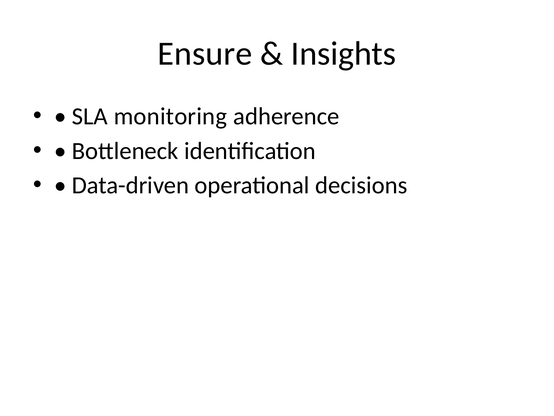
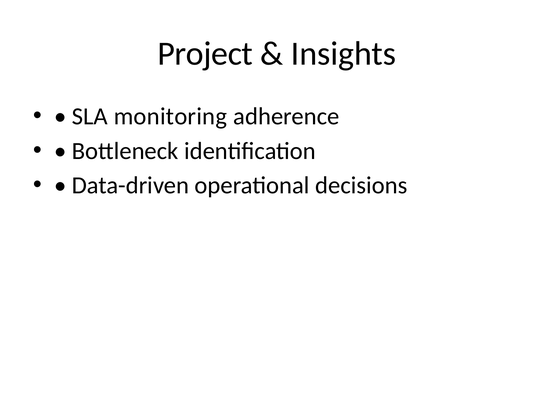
Ensure: Ensure -> Project (205, 54)
